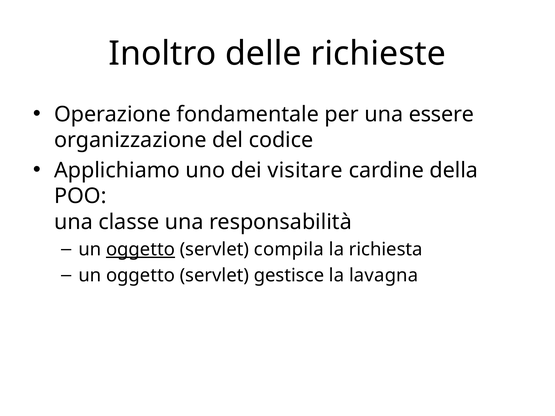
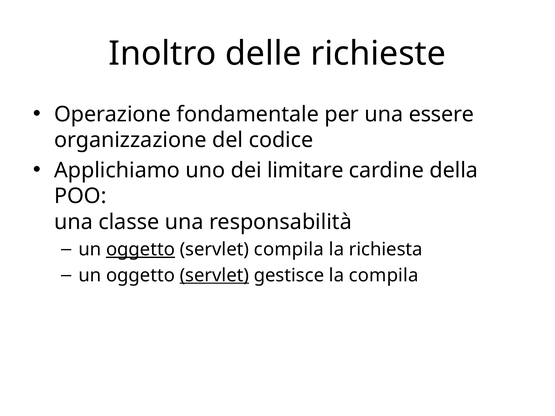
visitare: visitare -> limitare (305, 170)
servlet underline: none -> present (214, 275)
la lavagna: lavagna -> compila (384, 275)
